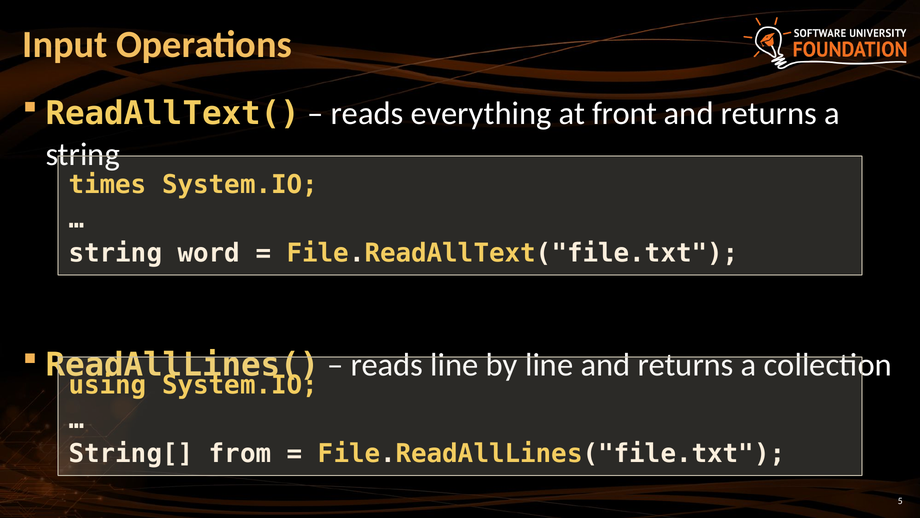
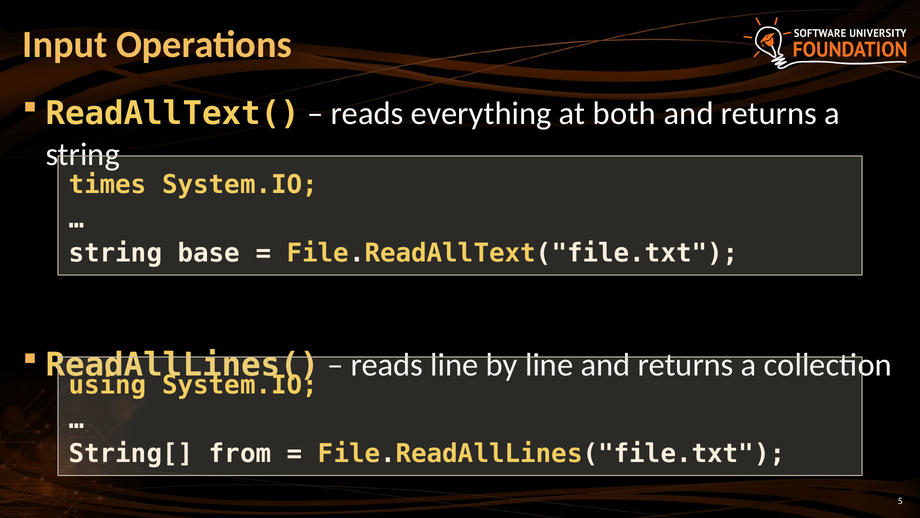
front: front -> both (624, 113)
word: word -> base (209, 253)
